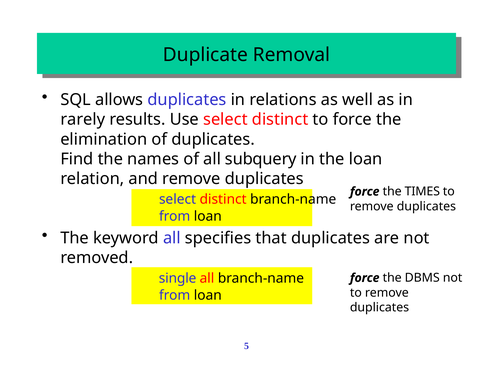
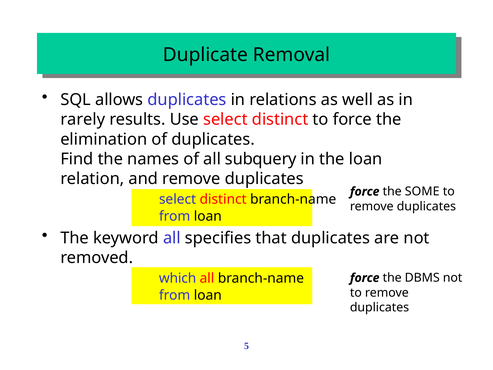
TIMES: TIMES -> SOME (422, 191)
single: single -> which (178, 278)
